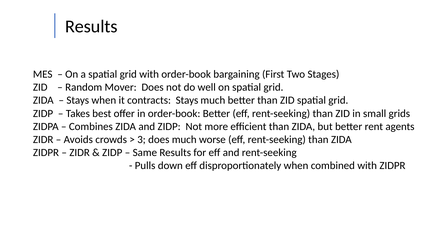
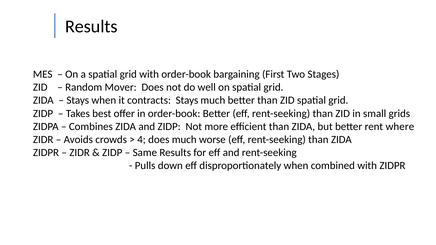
agents: agents -> where (400, 127)
3: 3 -> 4 (142, 140)
